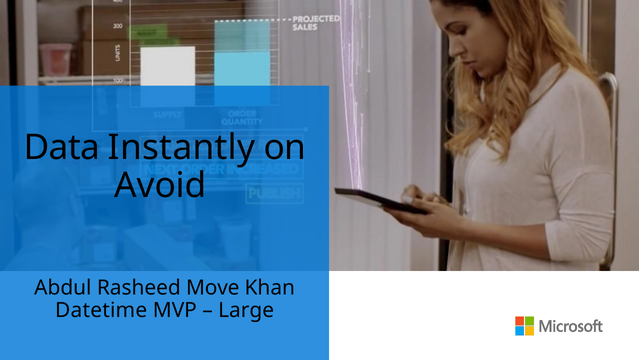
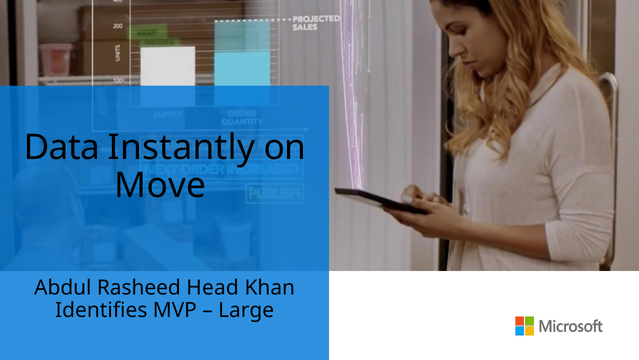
Avoid: Avoid -> Move (160, 185)
Move: Move -> Head (213, 287)
Datetime: Datetime -> Identifies (101, 310)
